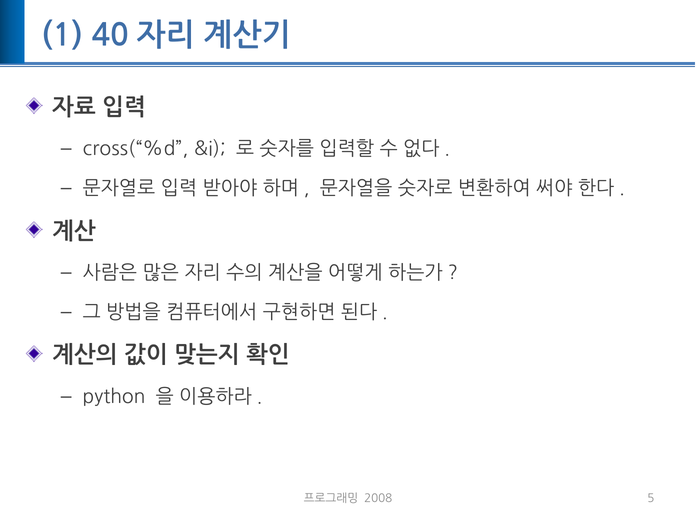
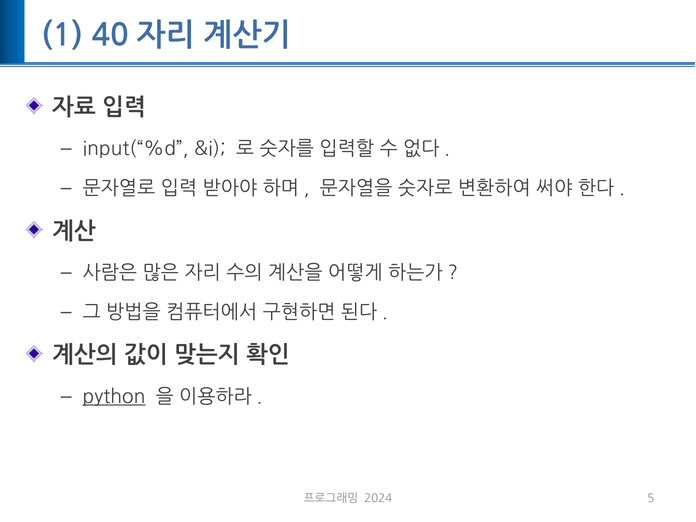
cross(“%d: cross(“%d -> input(“%d (136, 149)
python underline: none -> present (114, 397)
2008: 2008 -> 2024 (378, 499)
